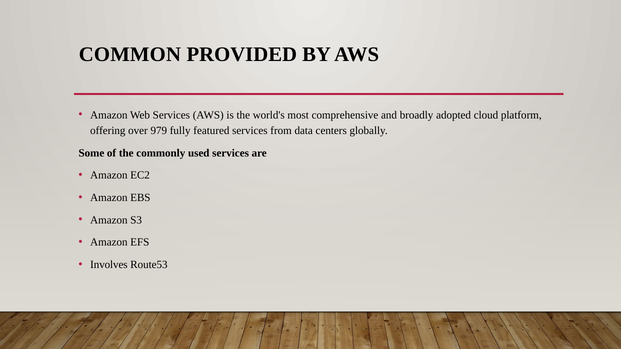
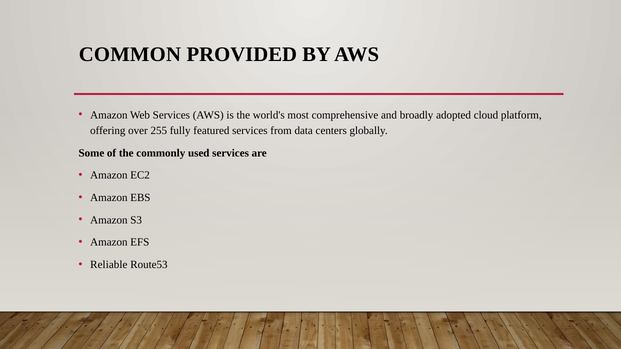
979: 979 -> 255 (159, 131)
Involves: Involves -> Reliable (109, 265)
